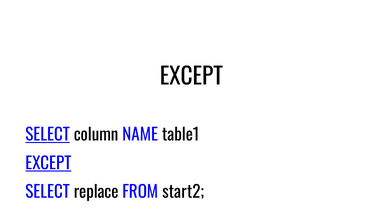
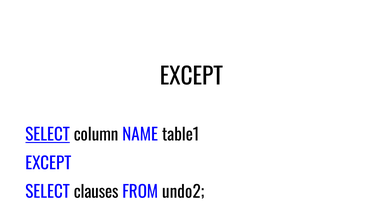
EXCEPT underline: present -> none (48, 164)
replace: replace -> clauses (96, 193)
start2: start2 -> undo2 (183, 193)
